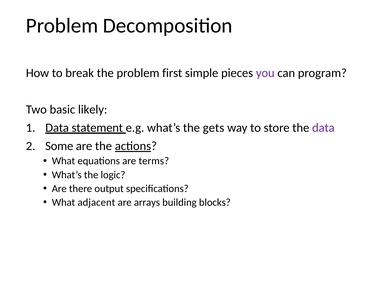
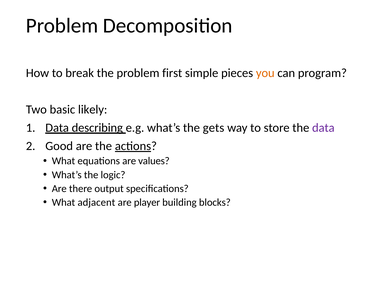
you colour: purple -> orange (265, 73)
statement: statement -> describing (97, 128)
Some: Some -> Good (59, 146)
terms: terms -> values (154, 161)
arrays: arrays -> player (147, 202)
